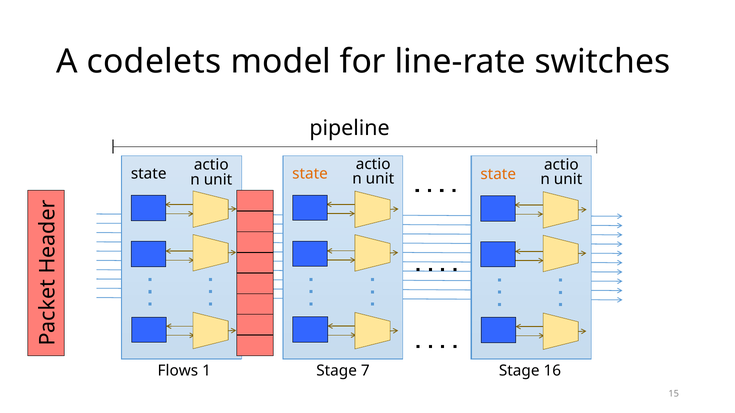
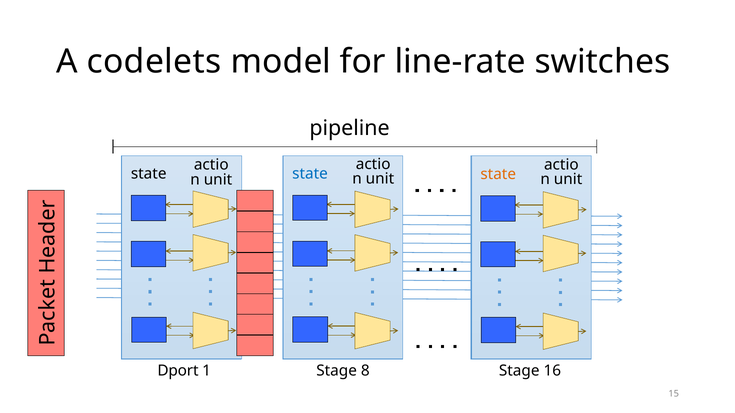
state colour: orange -> blue (310, 174)
Flows: Flows -> Dport (178, 371)
7: 7 -> 8 (365, 371)
